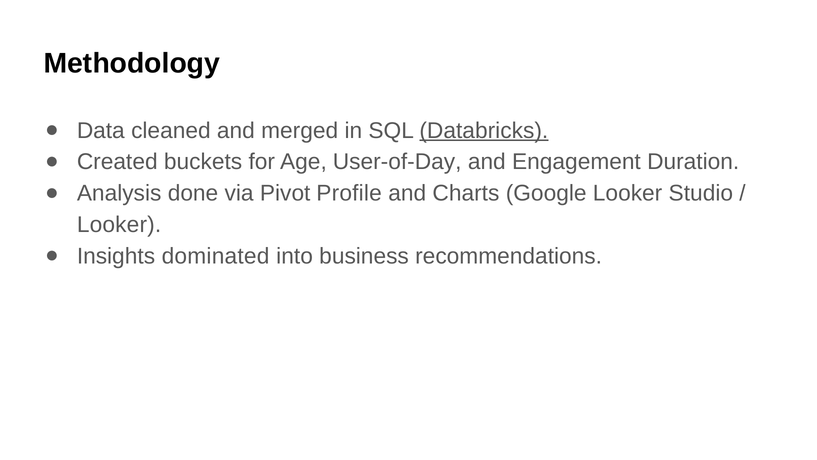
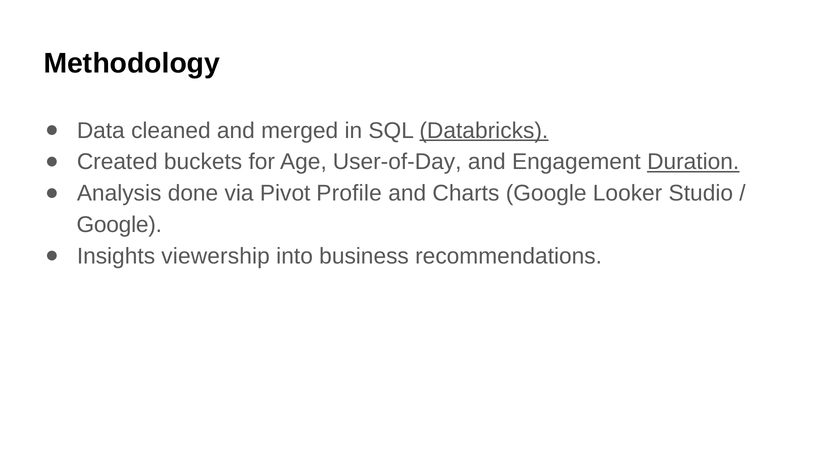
Duration underline: none -> present (693, 162)
Looker: Looker -> Google (119, 225)
dominated: dominated -> viewership (216, 256)
